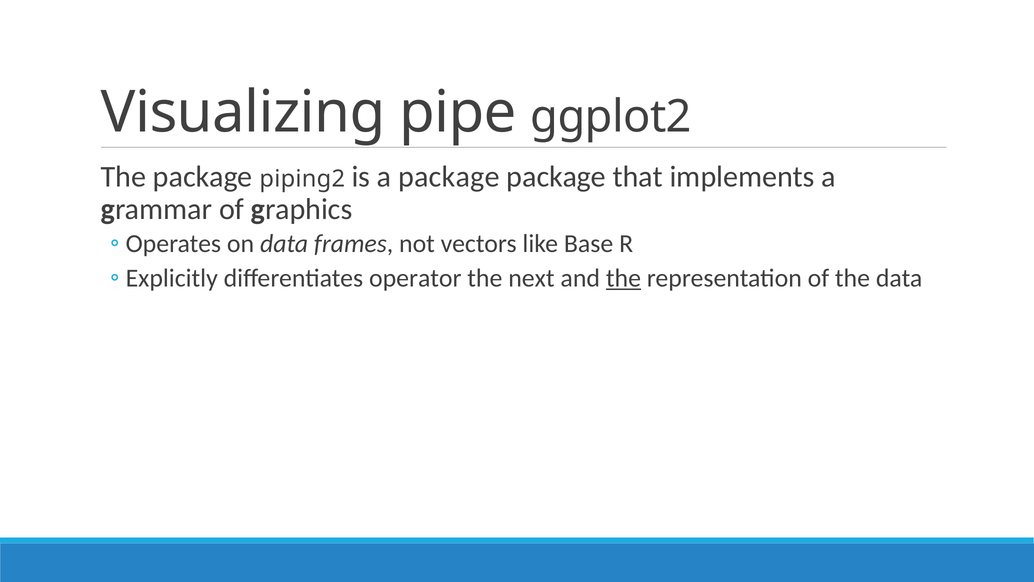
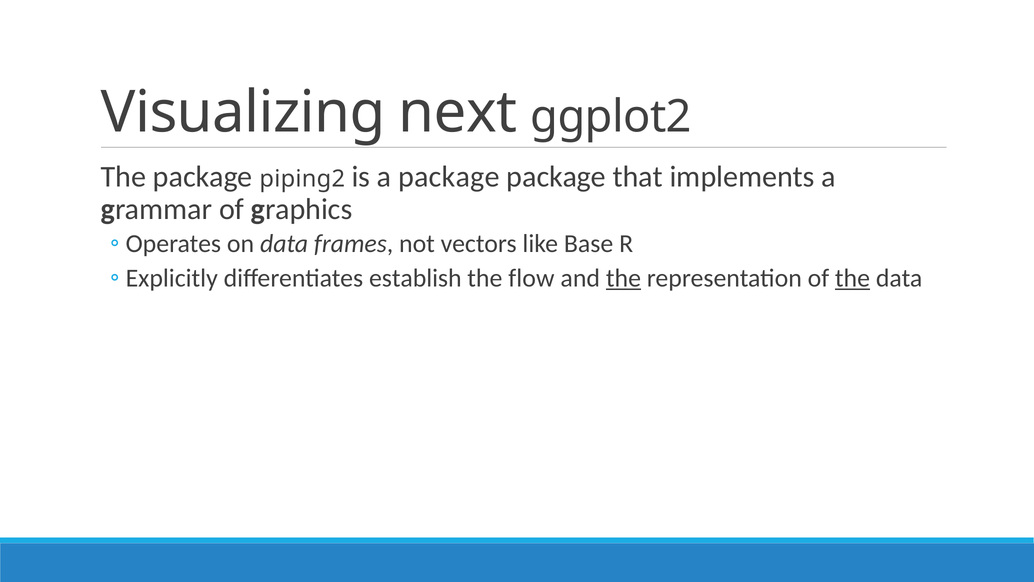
pipe: pipe -> next (458, 112)
operator: operator -> establish (415, 278)
next: next -> flow (531, 278)
the underline: none -> present (853, 278)
